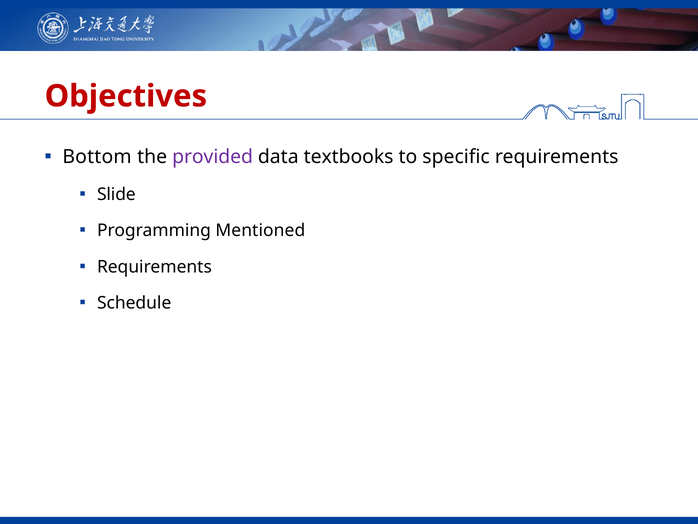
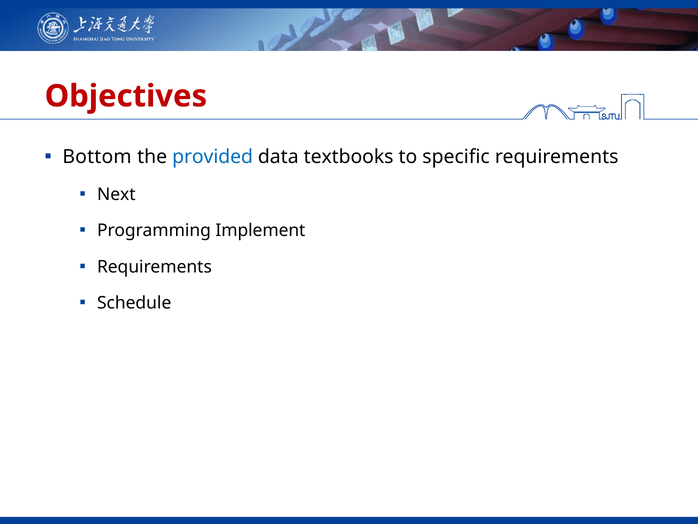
provided colour: purple -> blue (213, 157)
Slide: Slide -> Next (116, 194)
Mentioned: Mentioned -> Implement (260, 230)
